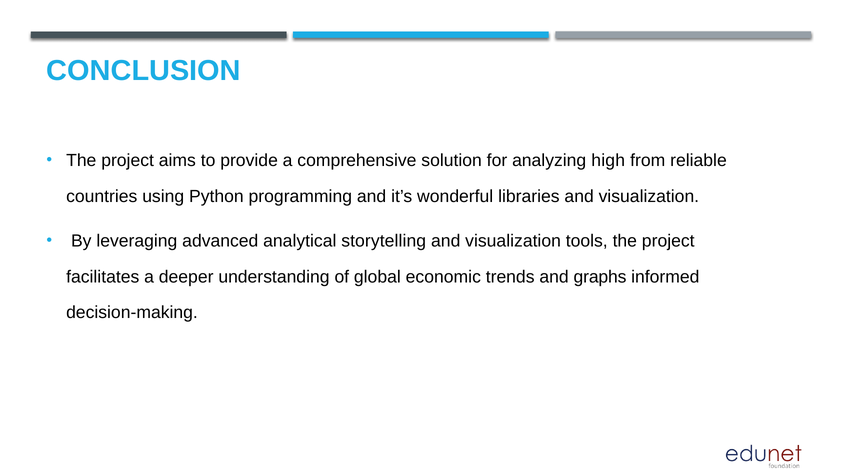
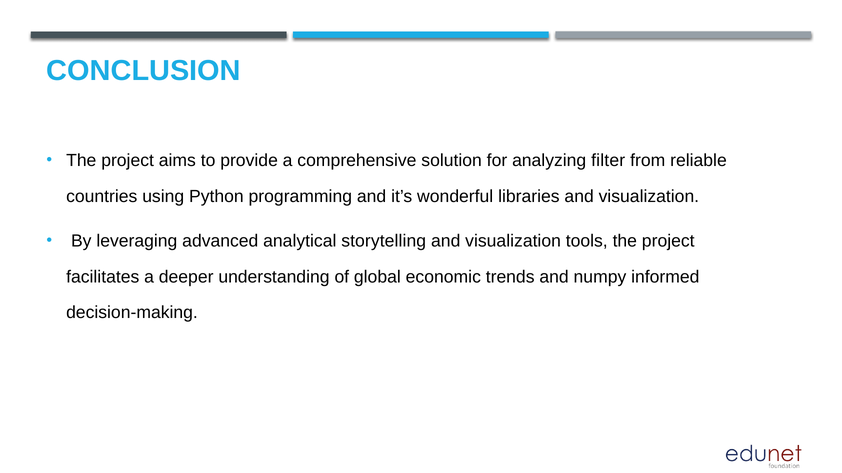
high: high -> filter (608, 161)
graphs: graphs -> numpy (600, 277)
